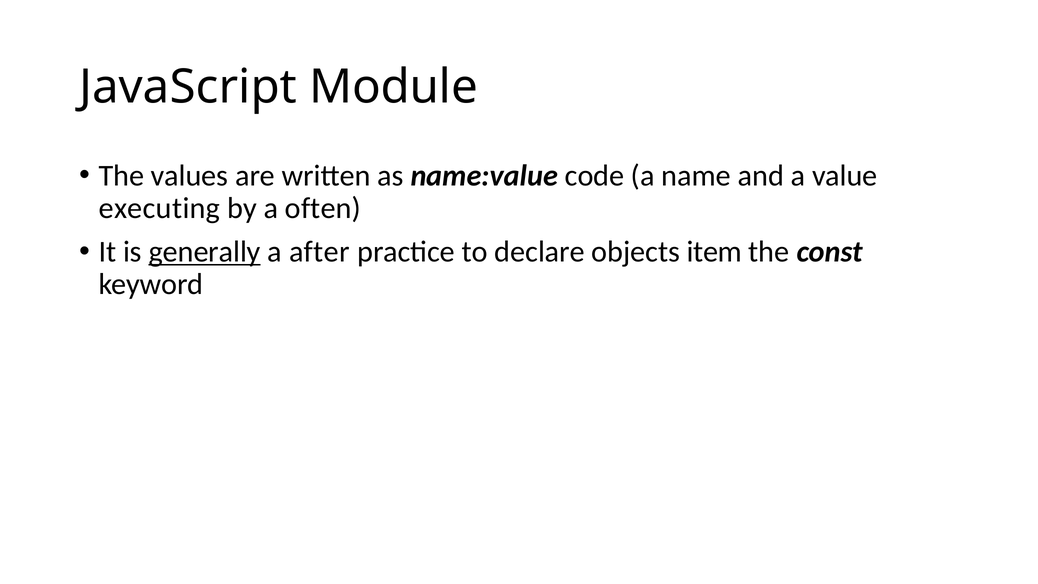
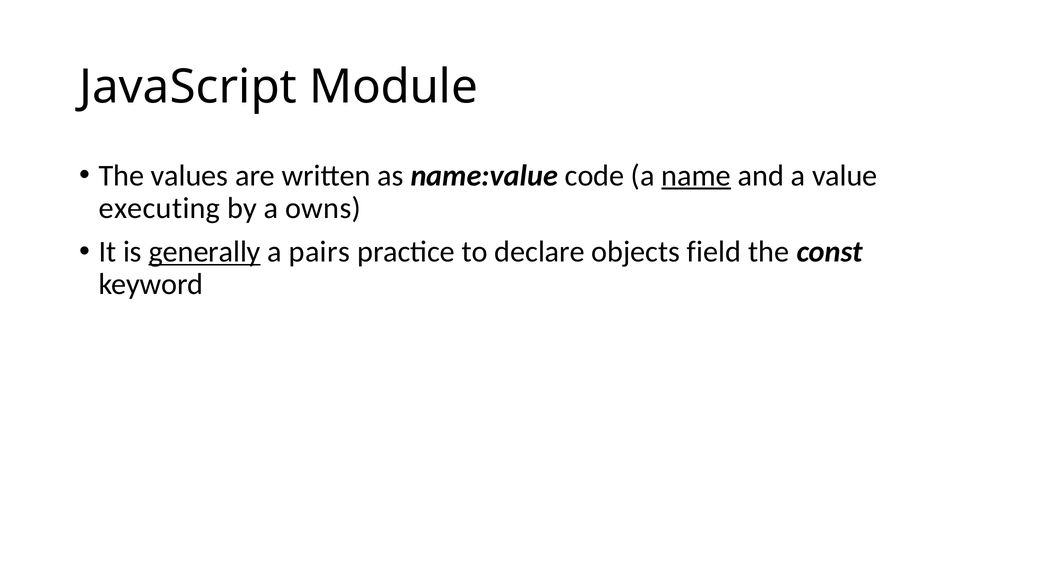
name underline: none -> present (696, 175)
often: often -> owns (323, 208)
after: after -> pairs (319, 252)
item: item -> field (714, 252)
